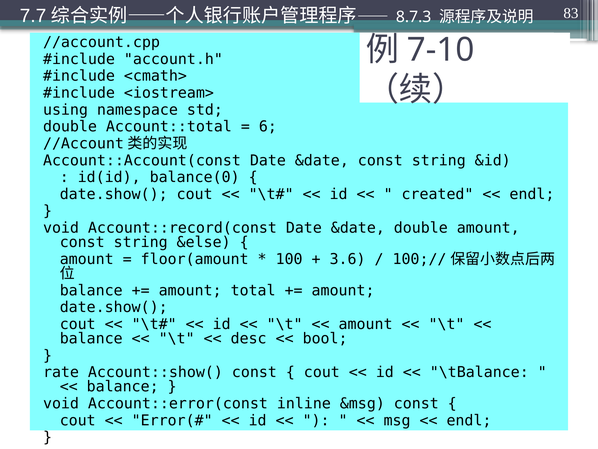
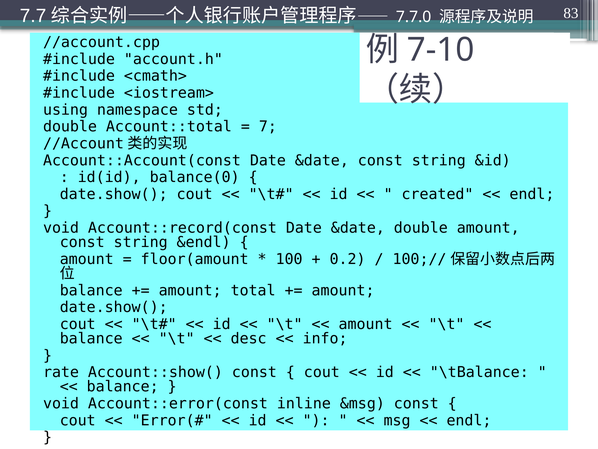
8.7.3: 8.7.3 -> 7.7.0 (414, 17)
6: 6 -> 7 (268, 127)
&else: &else -> &endl (204, 242)
3.6: 3.6 -> 0.2 (348, 259)
bool: bool -> info (325, 338)
